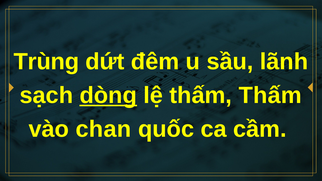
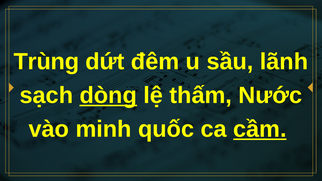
thấm Thấm: Thấm -> Nước (270, 95)
chan: chan -> minh (104, 129)
cầm underline: none -> present (260, 129)
